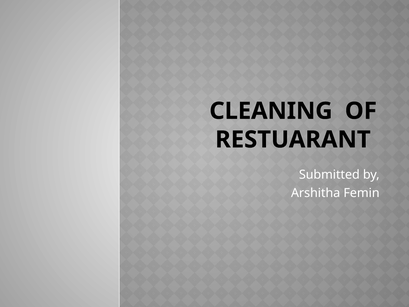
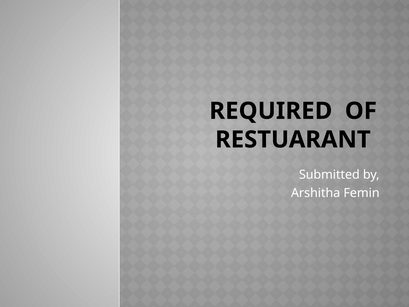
CLEANING: CLEANING -> REQUIRED (271, 111)
